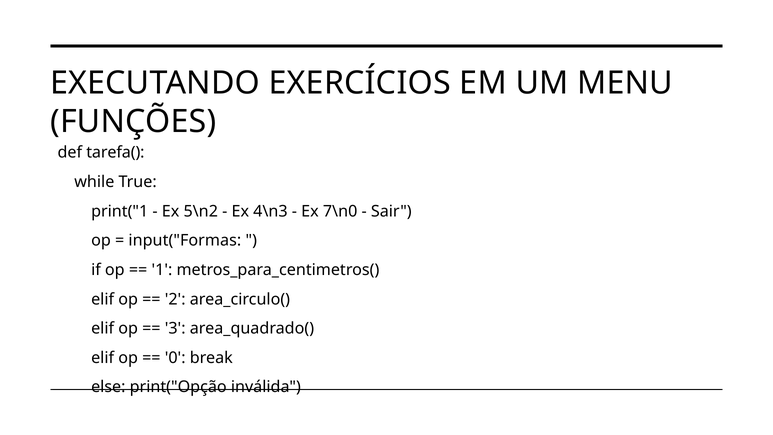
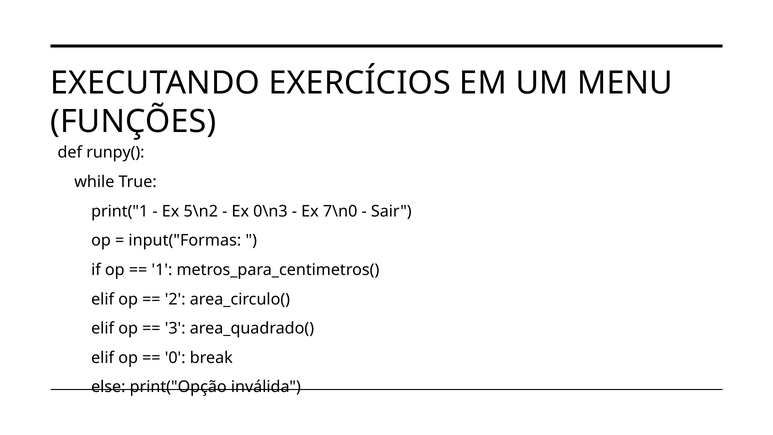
tarefa(: tarefa( -> runpy( (115, 153)
4\n3: 4\n3 -> 0\n3 (270, 211)
